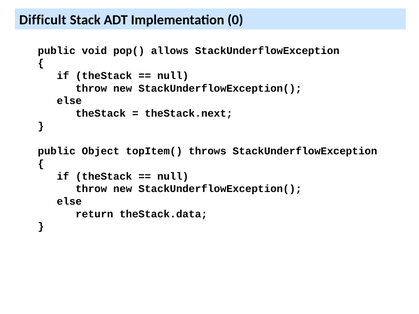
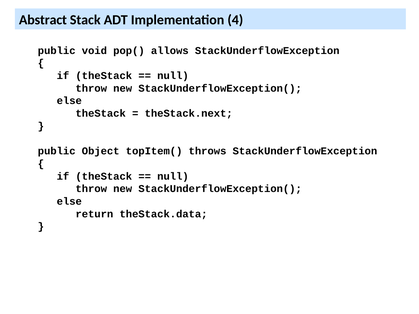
Difficult: Difficult -> Abstract (43, 20)
0: 0 -> 4 (235, 20)
